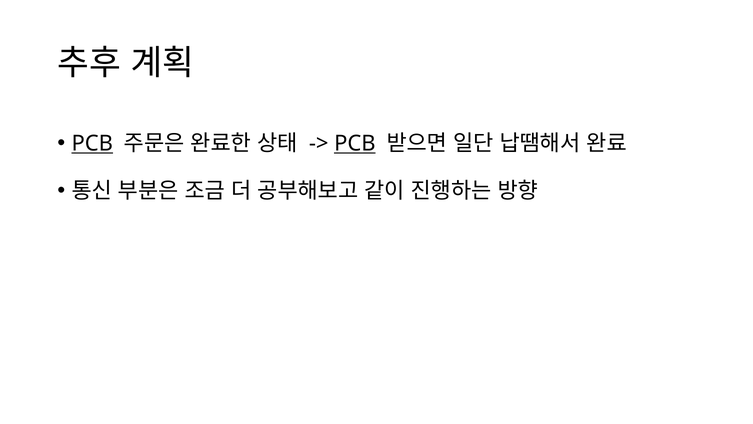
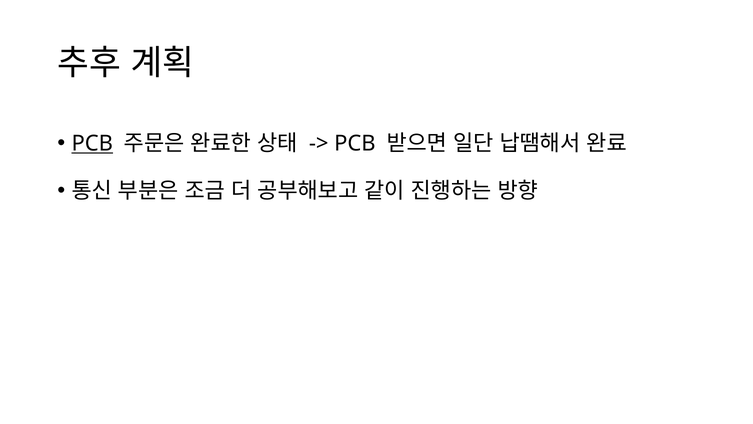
PCB underline: present -> none (355, 143)
